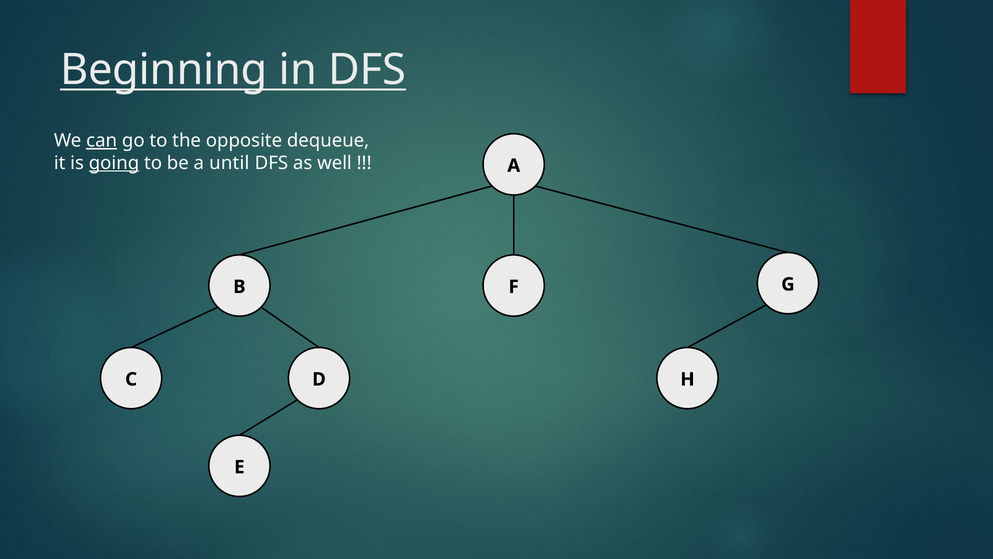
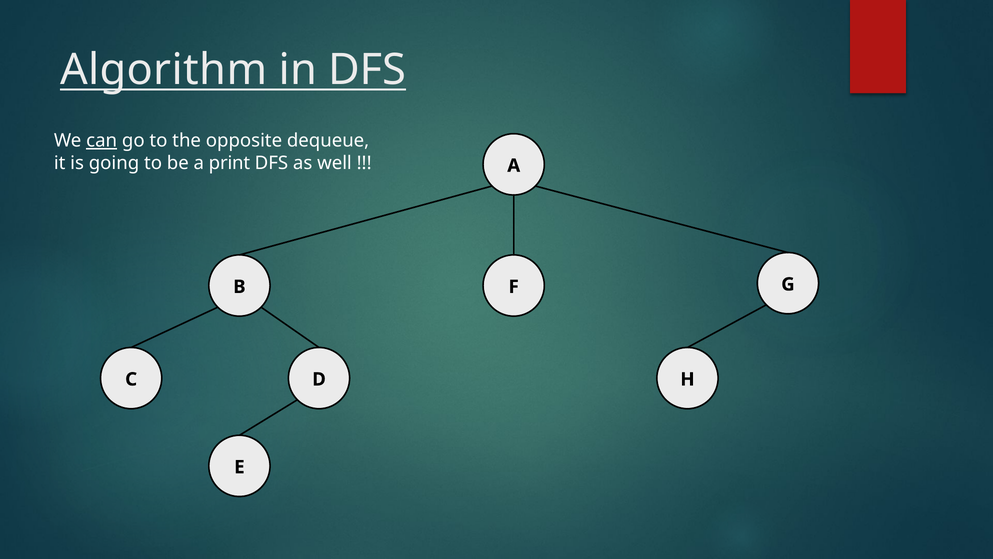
Beginning: Beginning -> Algorithm (164, 70)
going underline: present -> none (114, 163)
until: until -> print (229, 163)
